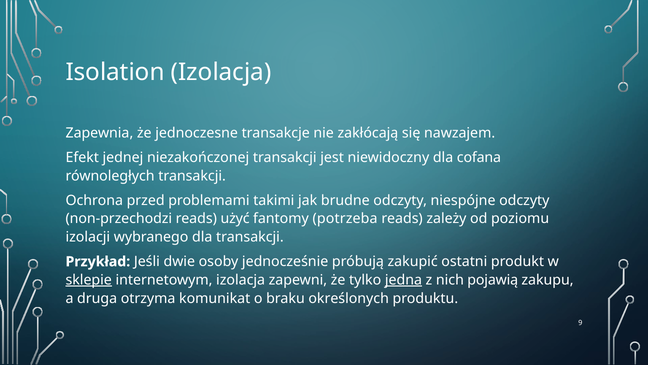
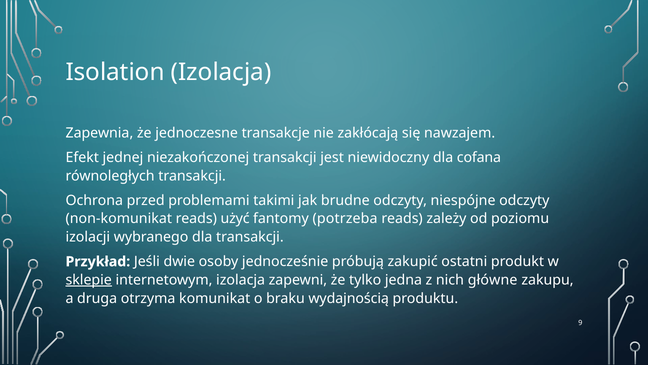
non-przechodzi: non-przechodzi -> non-komunikat (119, 218)
jedna underline: present -> none (403, 280)
pojawią: pojawią -> główne (493, 280)
określonych: określonych -> wydajnością (349, 298)
